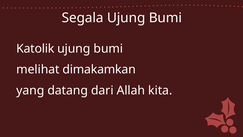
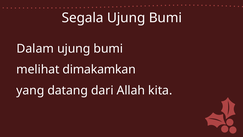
Katolik: Katolik -> Dalam (35, 49)
